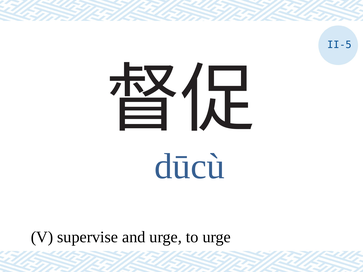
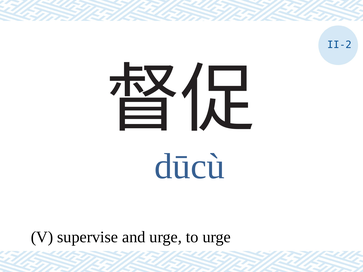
II-5: II-5 -> II-2 (339, 45)
